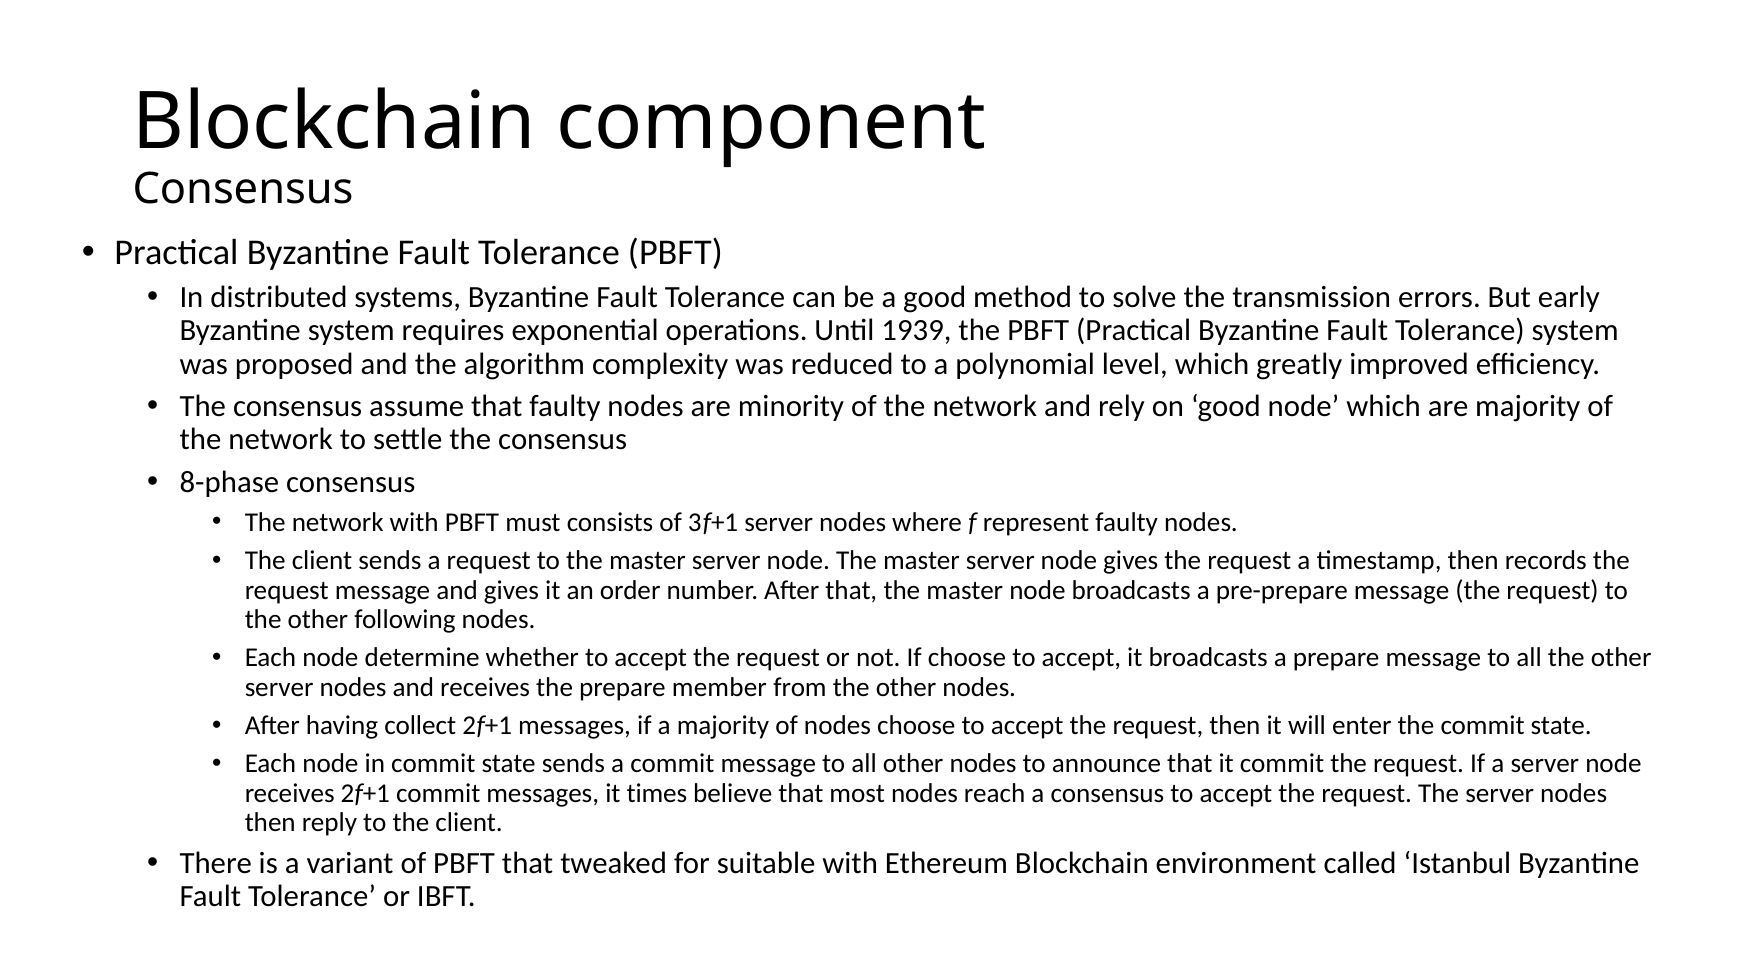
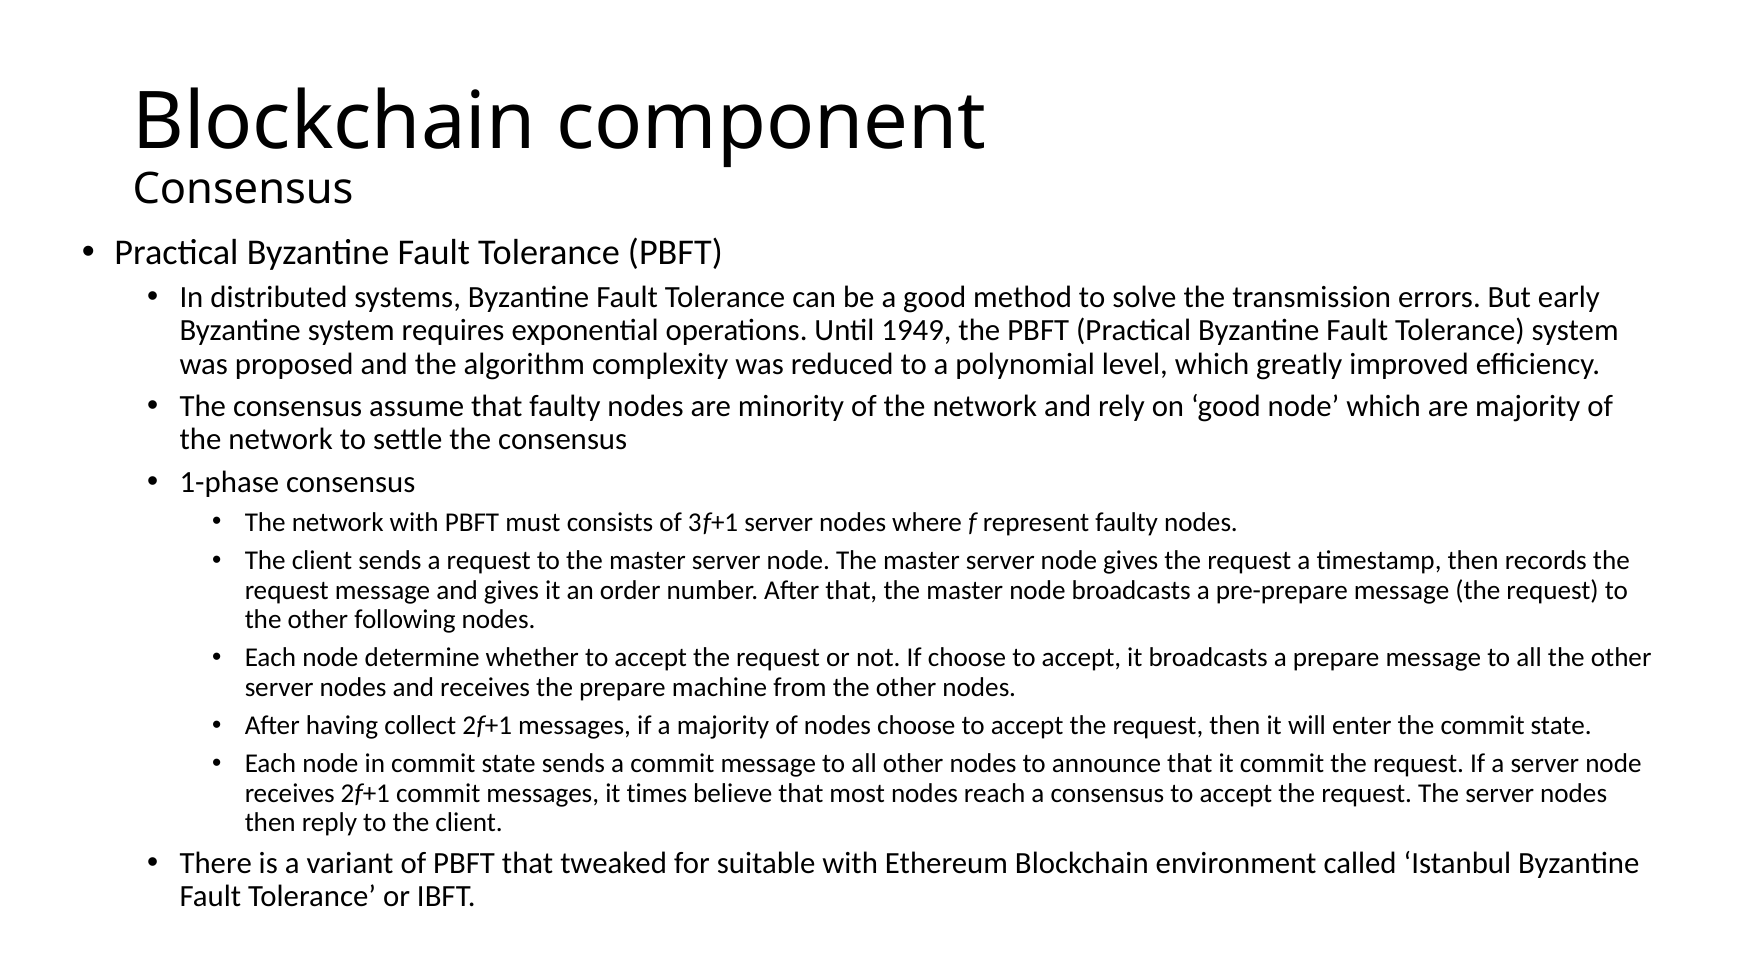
1939: 1939 -> 1949 (916, 331)
8-phase: 8-phase -> 1-phase (229, 482)
member: member -> machine (719, 687)
